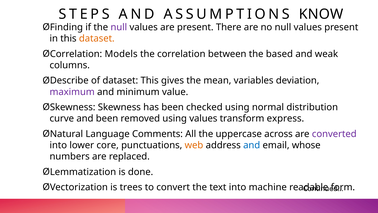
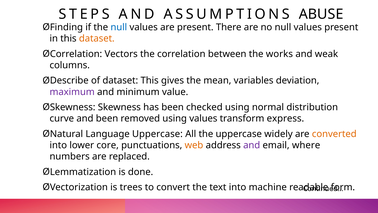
KNOW: KNOW -> ABUSE (321, 14)
null colour: purple -> blue (119, 27)
Models: Models -> Vectors (121, 54)
based: based -> works (279, 54)
Language Comments: Comments -> Uppercase (157, 134)
across: across -> widely (278, 134)
converted colour: purple -> orange (334, 134)
and colour: blue -> purple (252, 145)
whose: whose -> where (306, 145)
